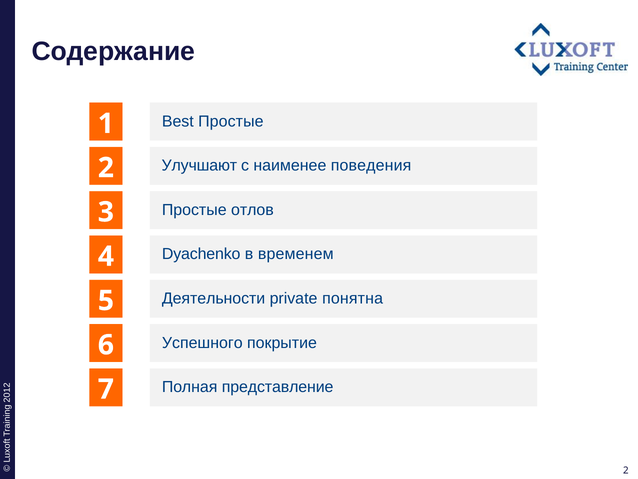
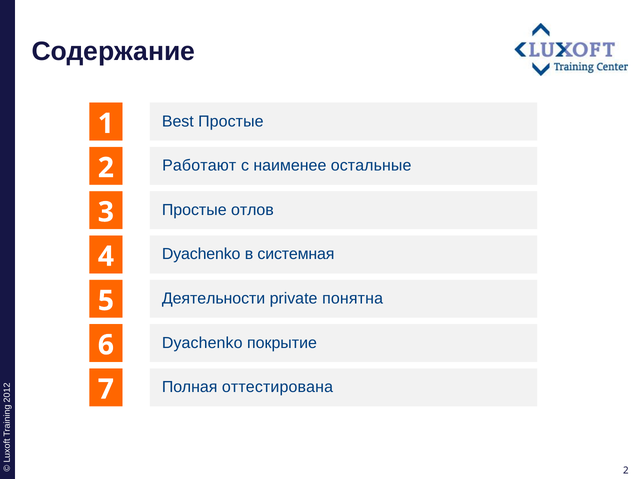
Улучшают: Улучшают -> Работают (199, 165)
поведения: поведения -> остальные (371, 165)
временем: временем -> системная (296, 254)
6 Успешного: Успешного -> Dyachenko (202, 342)
представление: представление -> оттестирована (277, 387)
